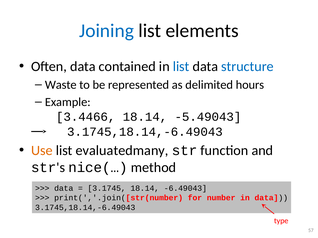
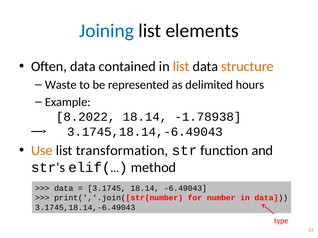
list colour: blue -> orange (181, 67)
structure colour: blue -> orange (247, 67)
3.4466: 3.4466 -> 8.2022 (86, 117)
-5.49043: -5.49043 -> -1.78938 (208, 117)
evaluatedmany: evaluatedmany -> transformation (122, 151)
nice(…: nice(… -> elif(… (98, 168)
